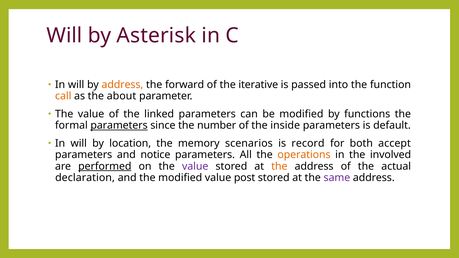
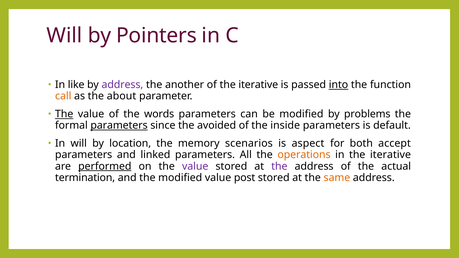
Asterisk: Asterisk -> Pointers (156, 36)
will: will -> like (76, 85)
address colour: orange -> purple (122, 85)
forward: forward -> another (185, 85)
into underline: none -> present (338, 85)
The underline: none -> present (64, 114)
linked: linked -> words (159, 114)
functions: functions -> problems (367, 114)
number: number -> avoided (217, 126)
record: record -> aspect (308, 144)
notice: notice -> linked (155, 155)
in the involved: involved -> iterative (391, 155)
the colour: orange -> purple (279, 166)
declaration: declaration -> termination (85, 178)
same colour: purple -> orange (337, 178)
